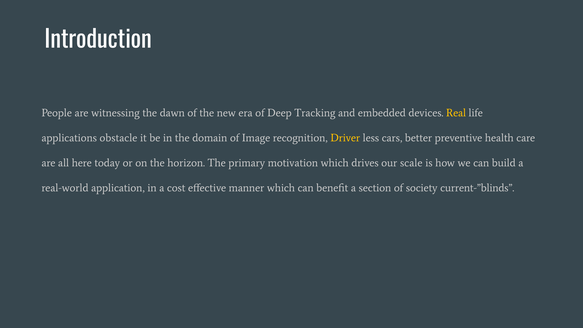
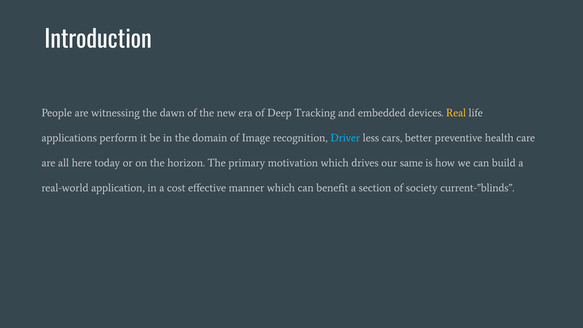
obstacle: obstacle -> perform (118, 138)
Driver colour: yellow -> light blue (345, 138)
scale: scale -> same (411, 163)
